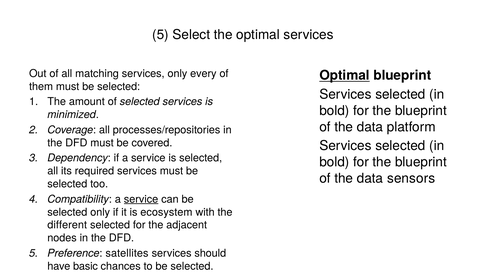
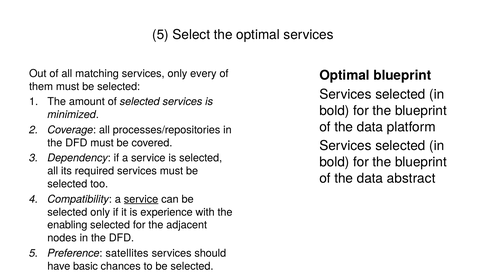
Optimal underline: present -> none (345, 75)
sensors: sensors -> abstract (411, 178)
ecosystem: ecosystem -> experience (166, 212)
different: different -> enabling (67, 225)
